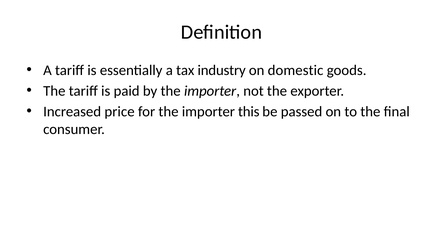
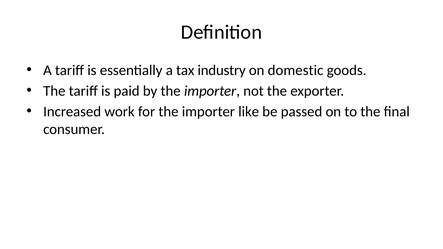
price: price -> work (120, 112)
this: this -> like (249, 112)
